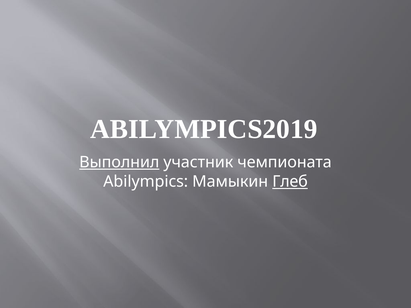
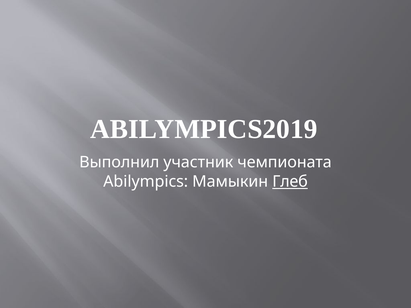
Выполнил underline: present -> none (119, 162)
